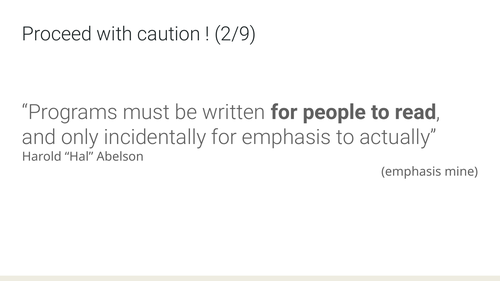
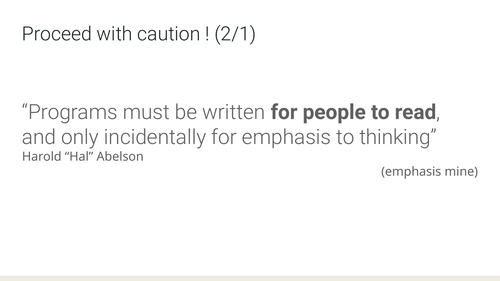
2/9: 2/9 -> 2/1 (235, 34)
actually: actually -> thinking (398, 137)
